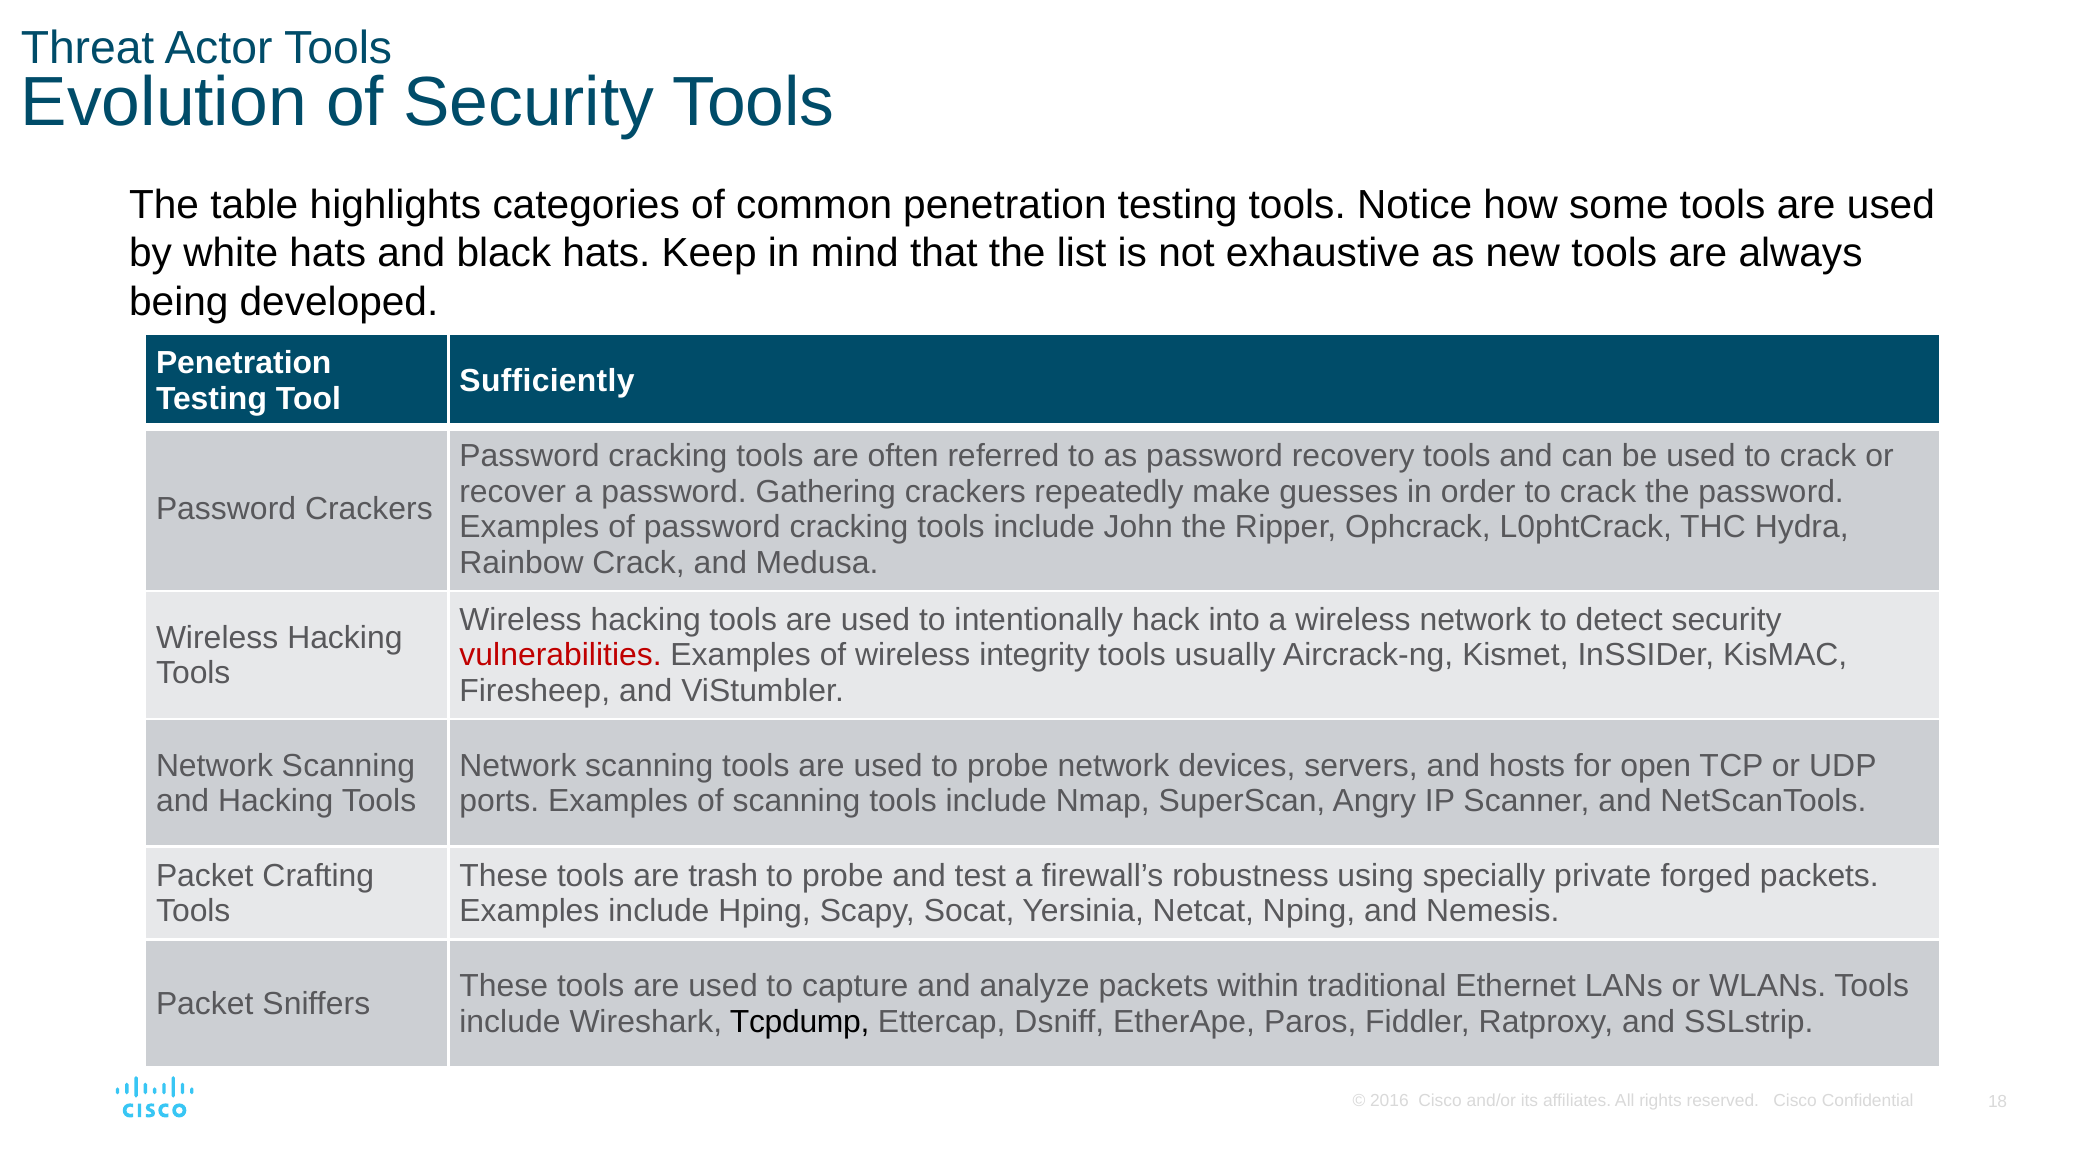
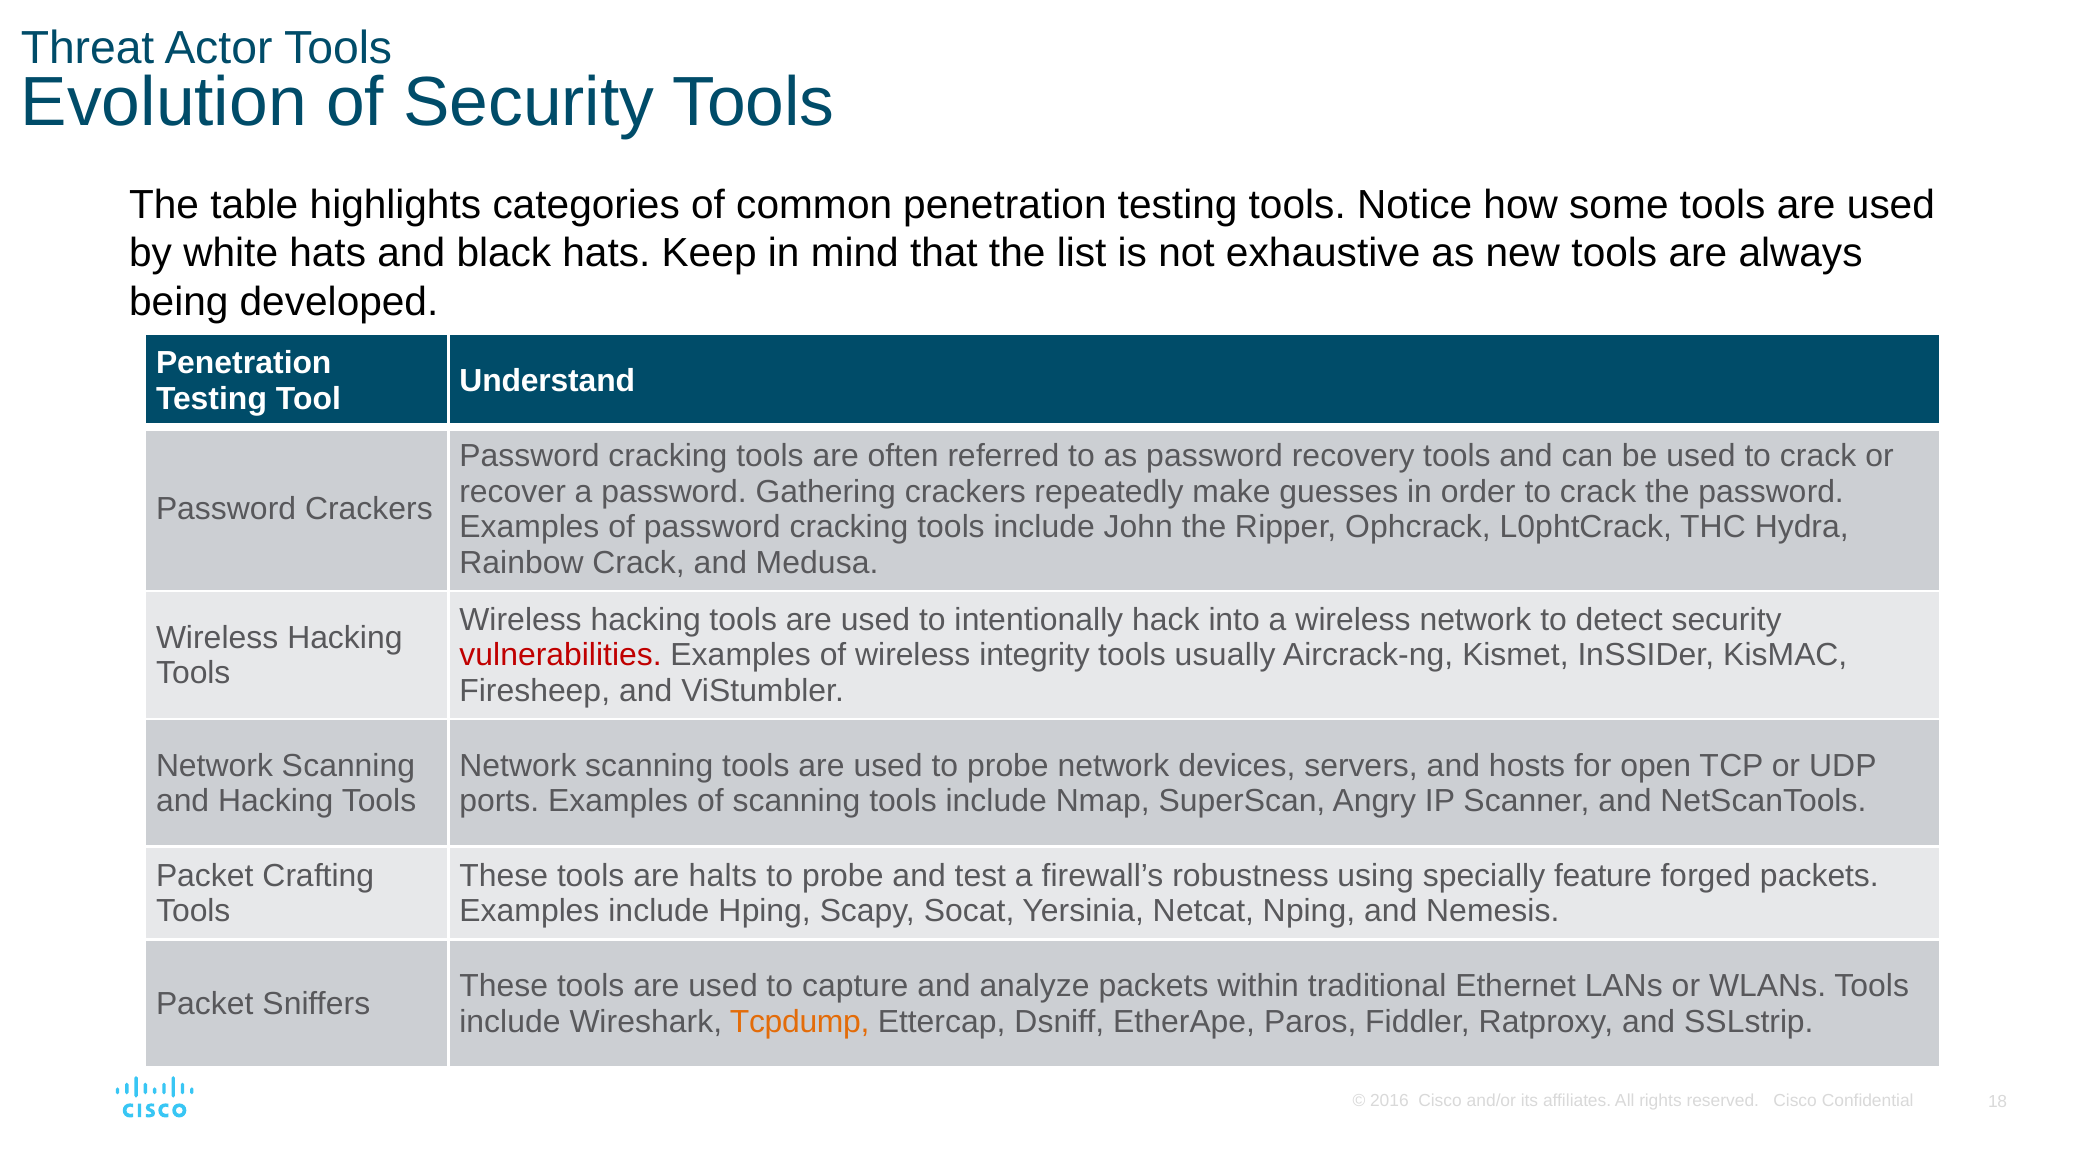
Sufficiently: Sufficiently -> Understand (547, 381)
trash: trash -> halts (723, 875)
private: private -> feature (1603, 875)
Tcpdump colour: black -> orange (800, 1021)
